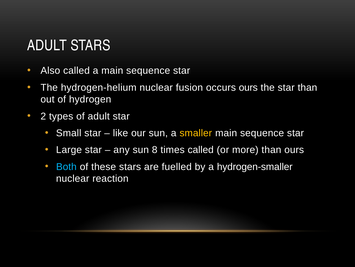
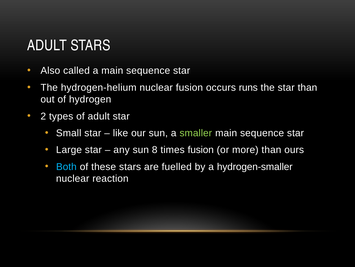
occurs ours: ours -> runs (248, 87)
smaller colour: yellow -> light green (196, 133)
times called: called -> fusion (201, 150)
